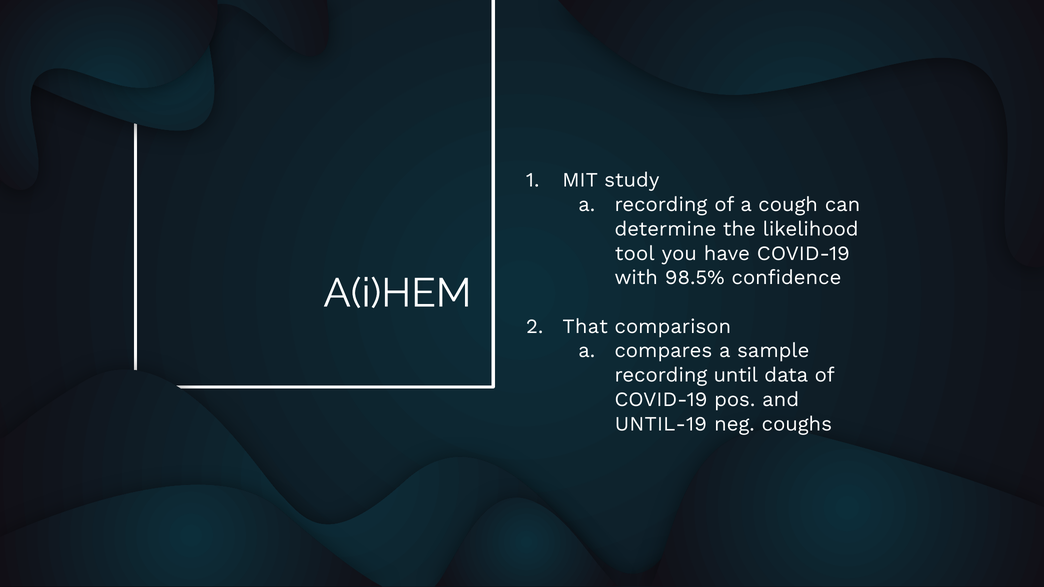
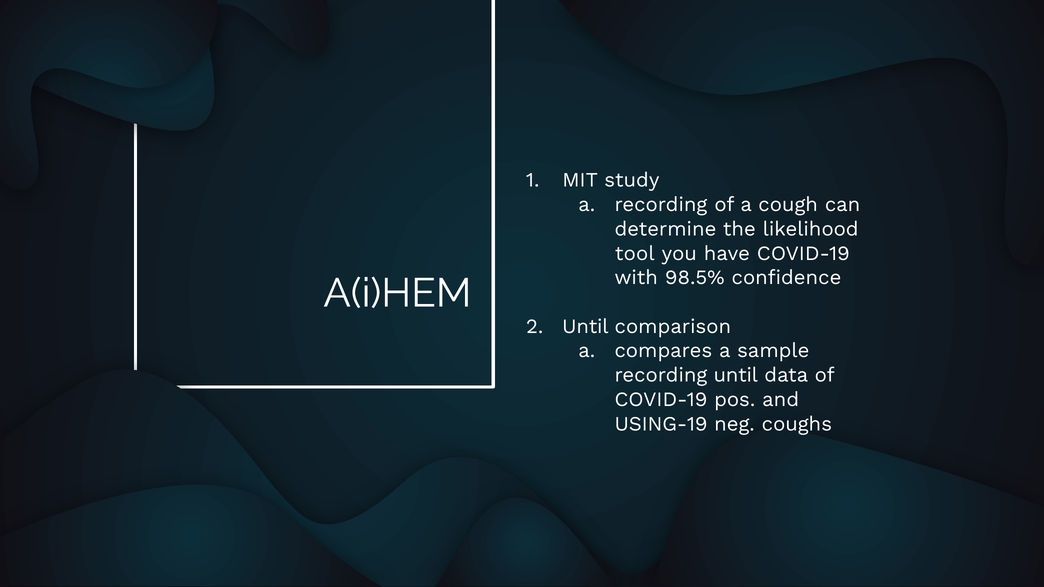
That: That -> Until (585, 327)
UNTIL-19: UNTIL-19 -> USING-19 (661, 424)
